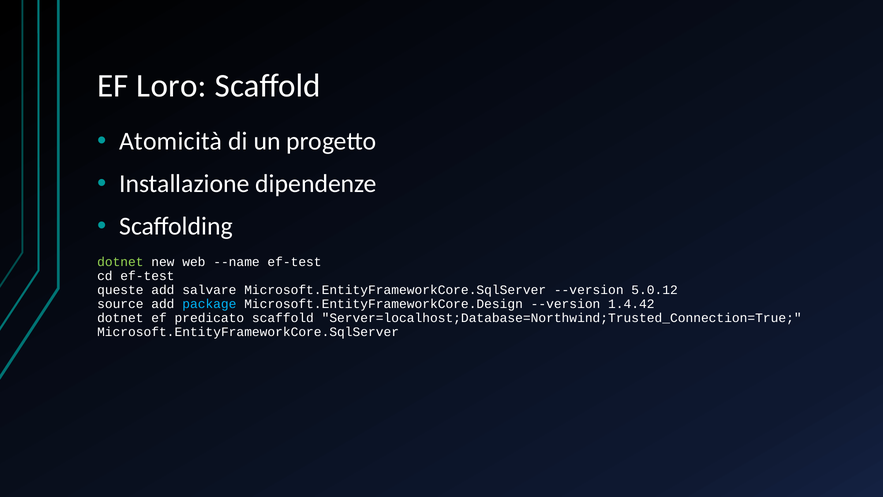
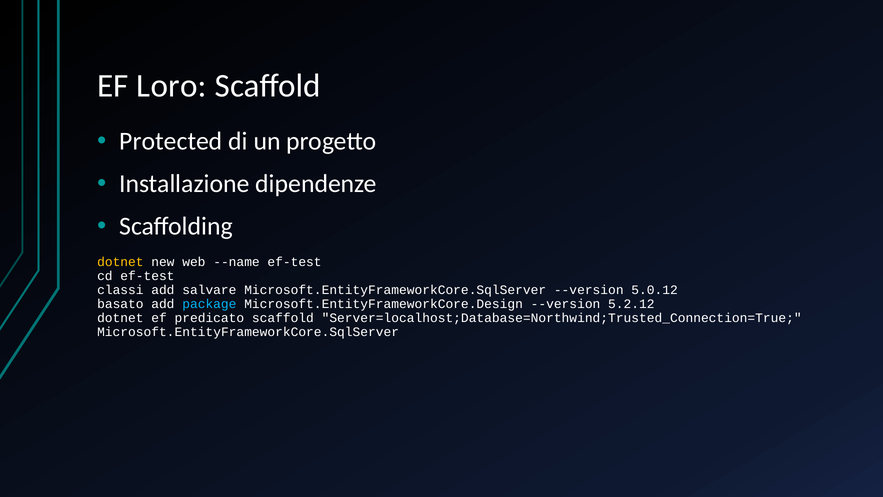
Atomicità: Atomicità -> Protected (171, 141)
dotnet colour: light green -> yellow (120, 262)
queste: queste -> classi (120, 290)
source: source -> basato (120, 304)
1.4.42: 1.4.42 -> 5.2.12 (631, 304)
